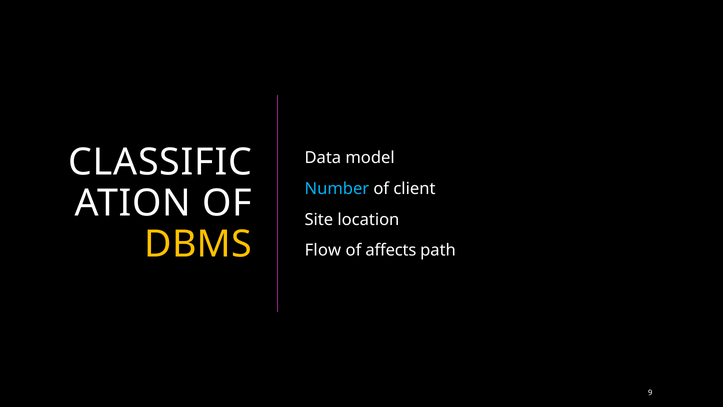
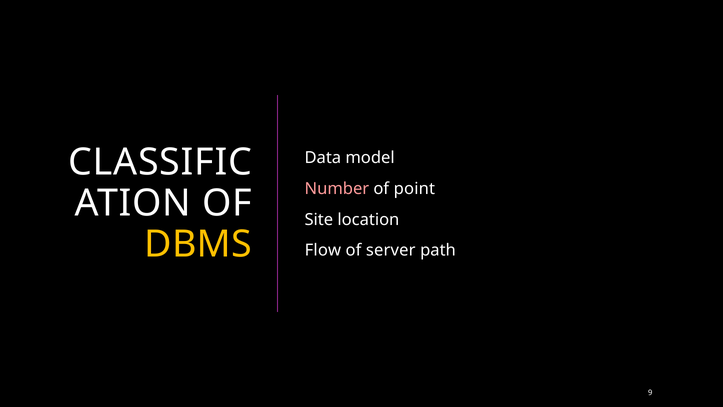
Number colour: light blue -> pink (337, 189)
client: client -> point (414, 189)
affects: affects -> server (391, 250)
